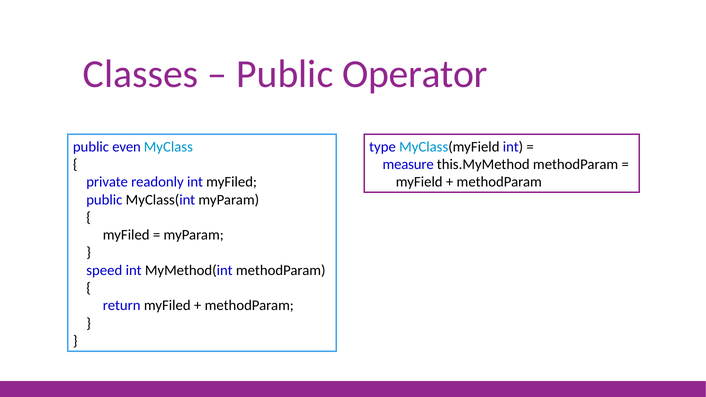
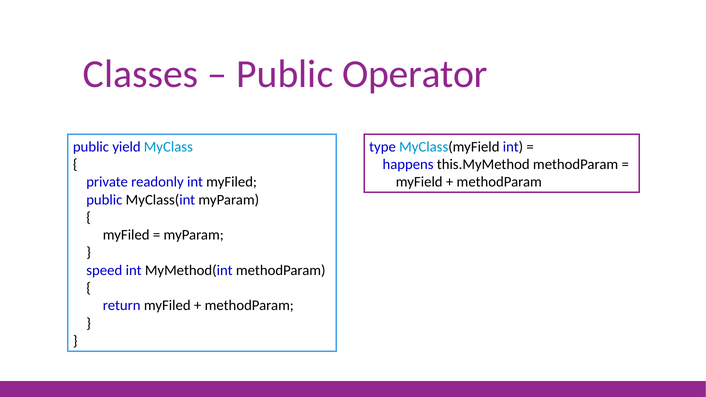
even: even -> yield (127, 147)
measure: measure -> happens (408, 164)
